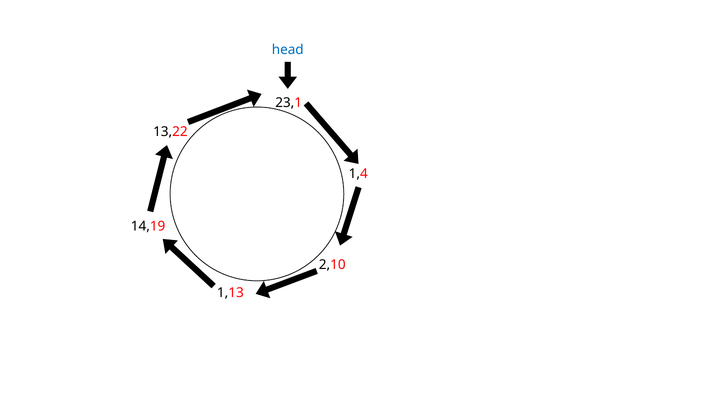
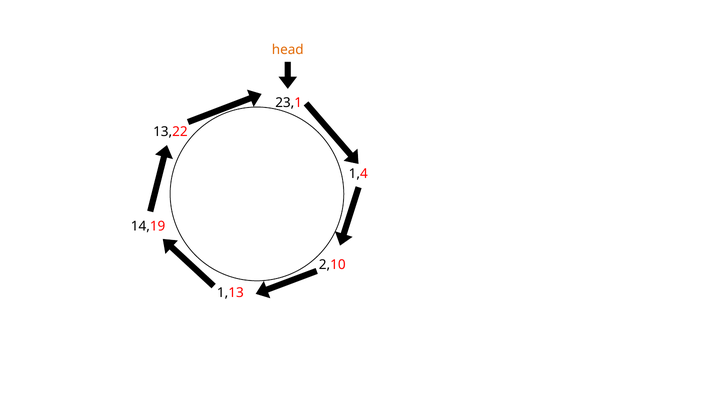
head colour: blue -> orange (288, 50)
